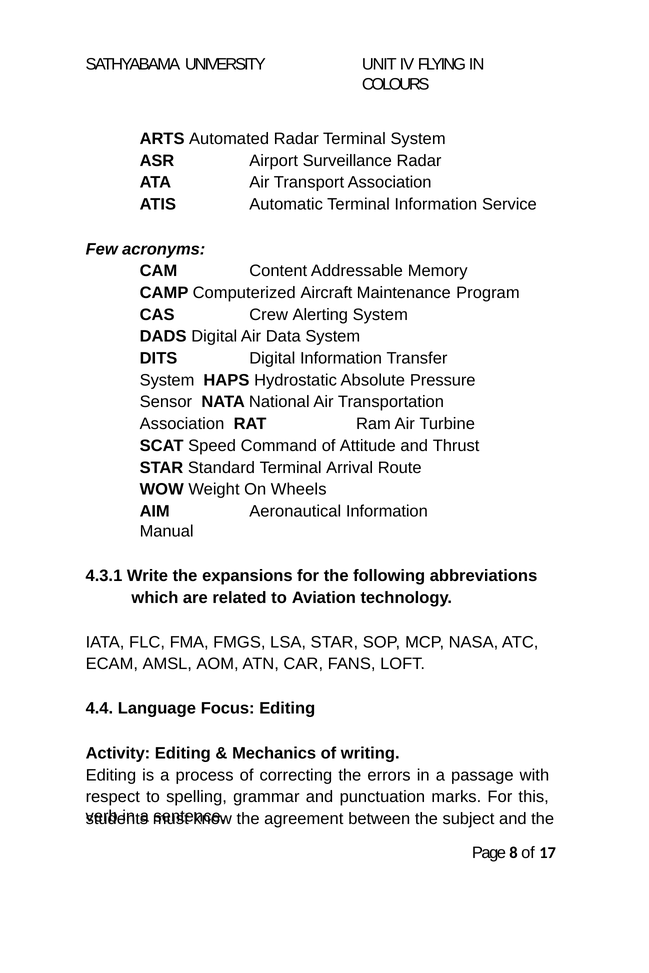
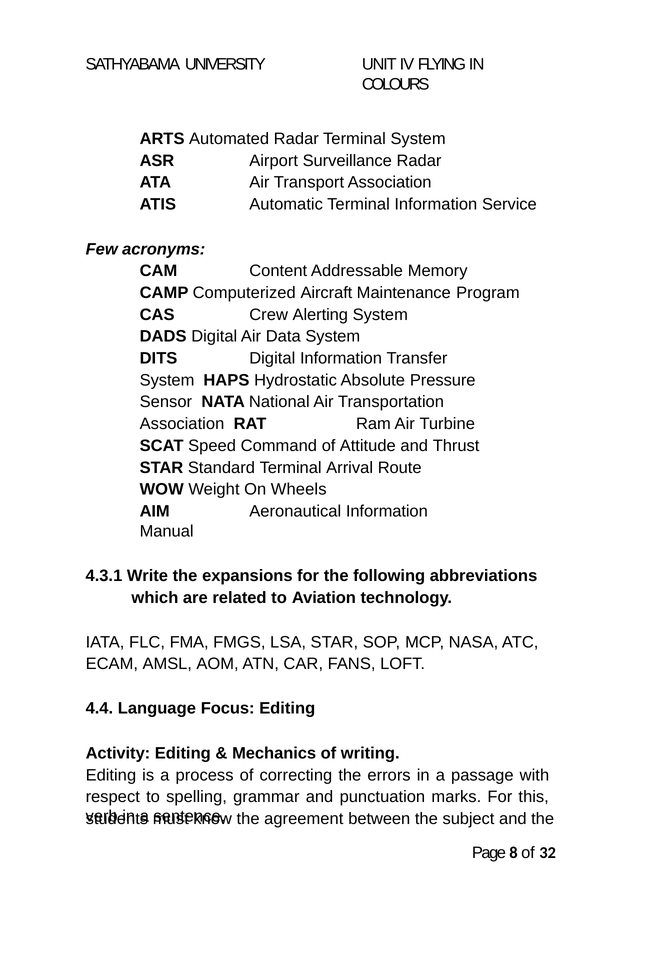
17: 17 -> 32 (548, 853)
